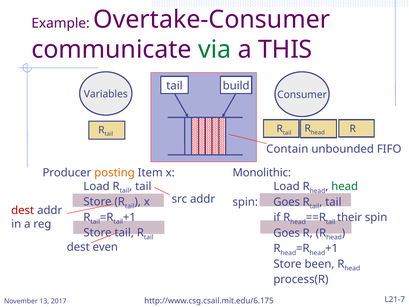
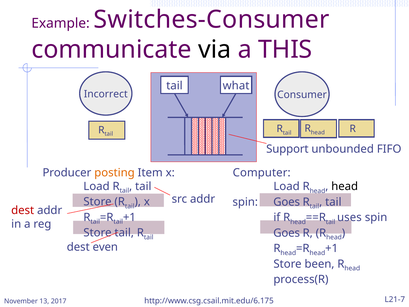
Overtake-Consumer: Overtake-Consumer -> Switches-Consumer (212, 19)
via colour: green -> black (215, 49)
build: build -> what (236, 86)
Variables: Variables -> Incorrect (106, 94)
Contain: Contain -> Support (287, 149)
Monolithic: Monolithic -> Computer (262, 173)
head colour: green -> black (345, 186)
their: their -> uses (349, 217)
